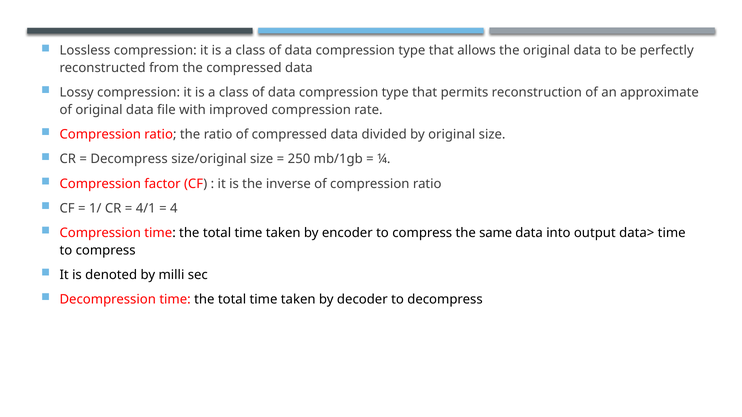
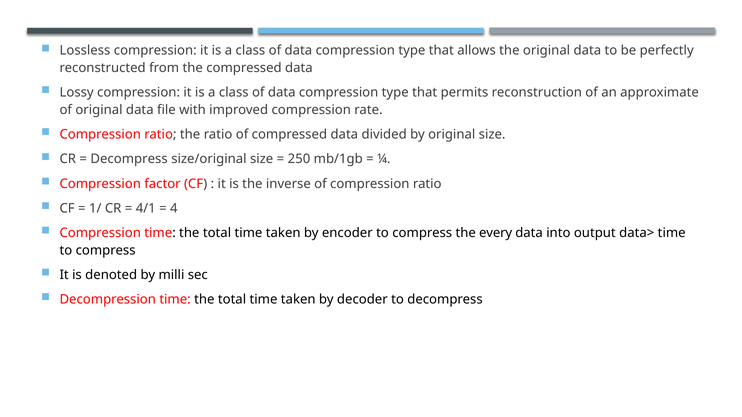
same: same -> every (496, 233)
